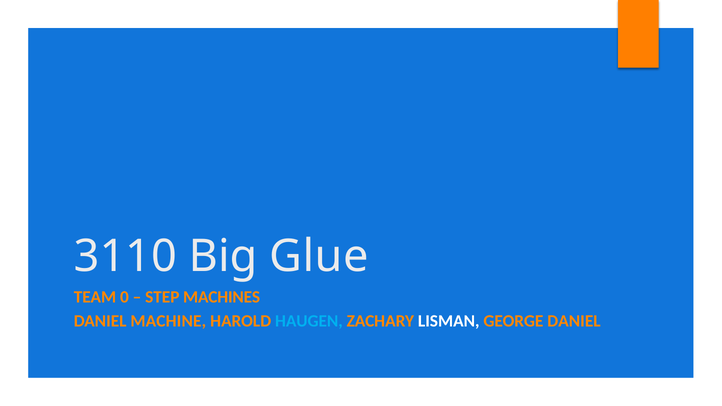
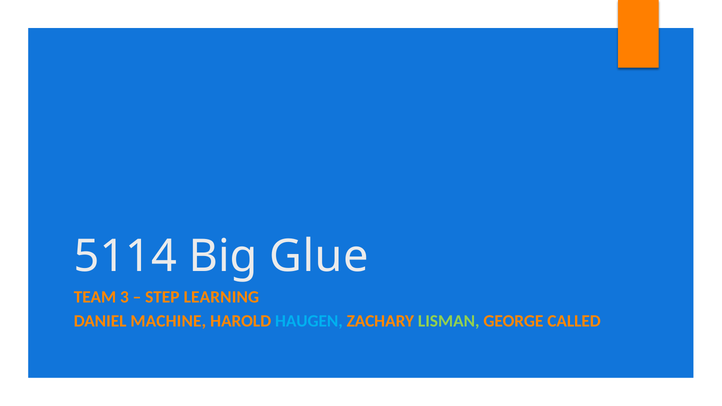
3110: 3110 -> 5114 (125, 256)
0: 0 -> 3 (124, 297)
MACHINES: MACHINES -> LEARNING (221, 297)
LISMAN colour: white -> light green (449, 321)
GEORGE DANIEL: DANIEL -> CALLED (574, 321)
